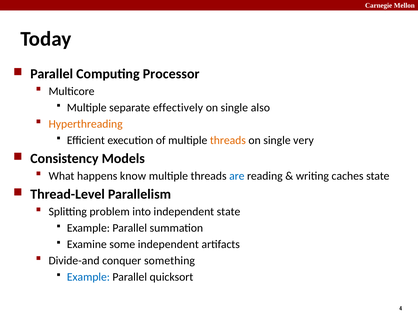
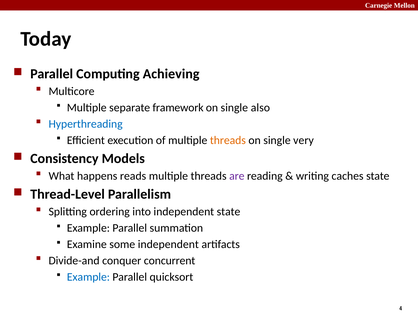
Processor: Processor -> Achieving (171, 74)
effectively: effectively -> framework (178, 107)
Hyperthreading colour: orange -> blue (86, 124)
know: know -> reads (133, 176)
are colour: blue -> purple (237, 176)
problem: problem -> ordering (110, 211)
something: something -> concurrent (170, 260)
